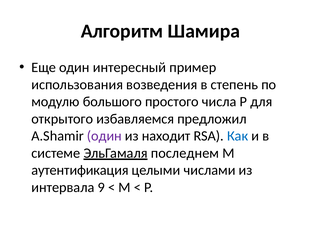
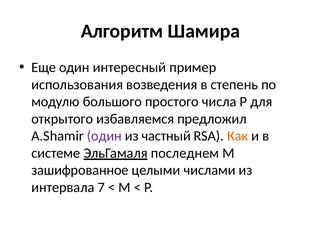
находит: находит -> частный (166, 136)
Как colour: blue -> orange (238, 136)
аутентификация: аутентификация -> зашифрованное (80, 170)
9: 9 -> 7 (101, 187)
